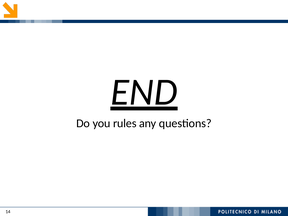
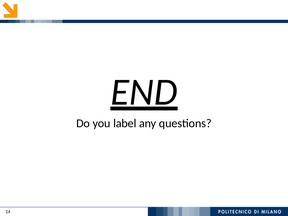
rules: rules -> label (125, 123)
